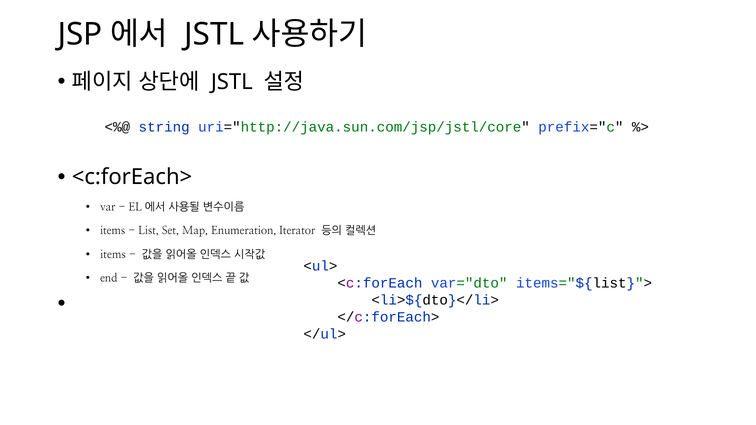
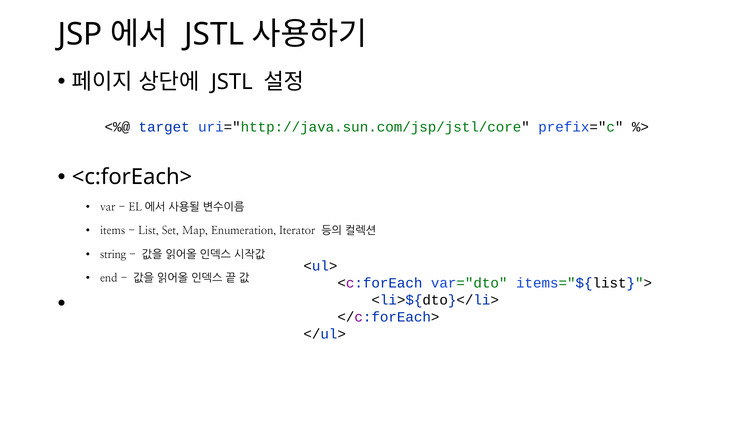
string: string -> target (164, 127)
items: items -> string (113, 255)
